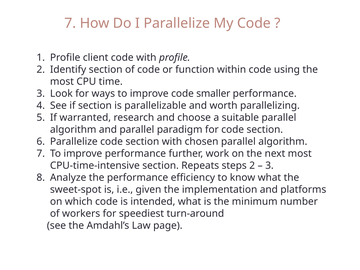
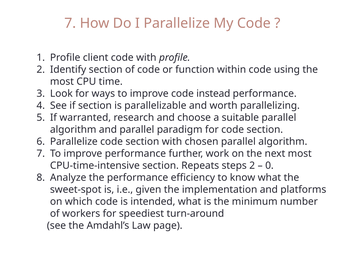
smaller: smaller -> instead (213, 94)
3: 3 -> 0 (269, 166)
